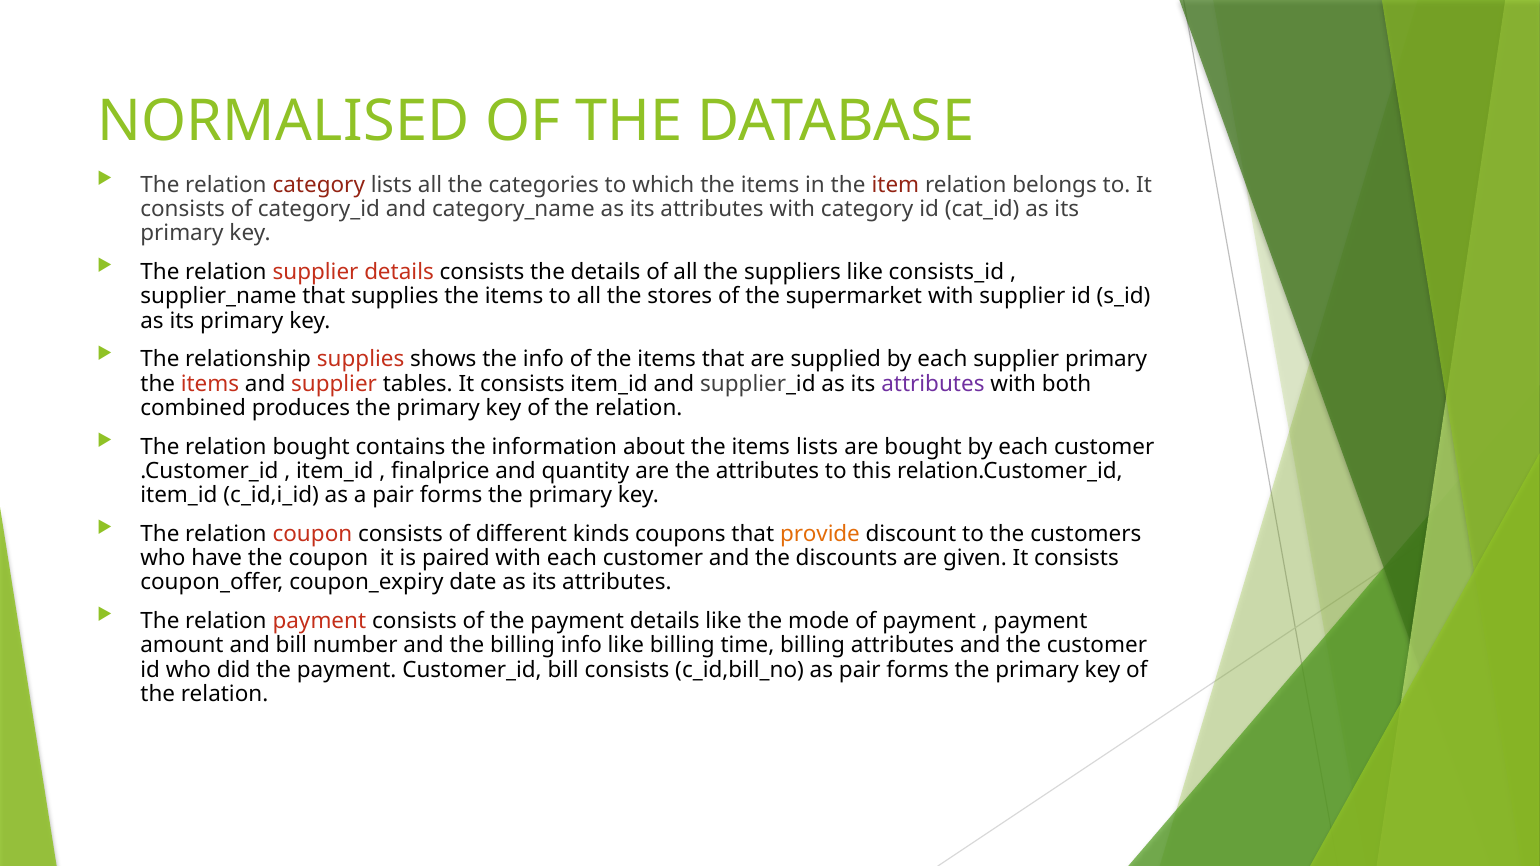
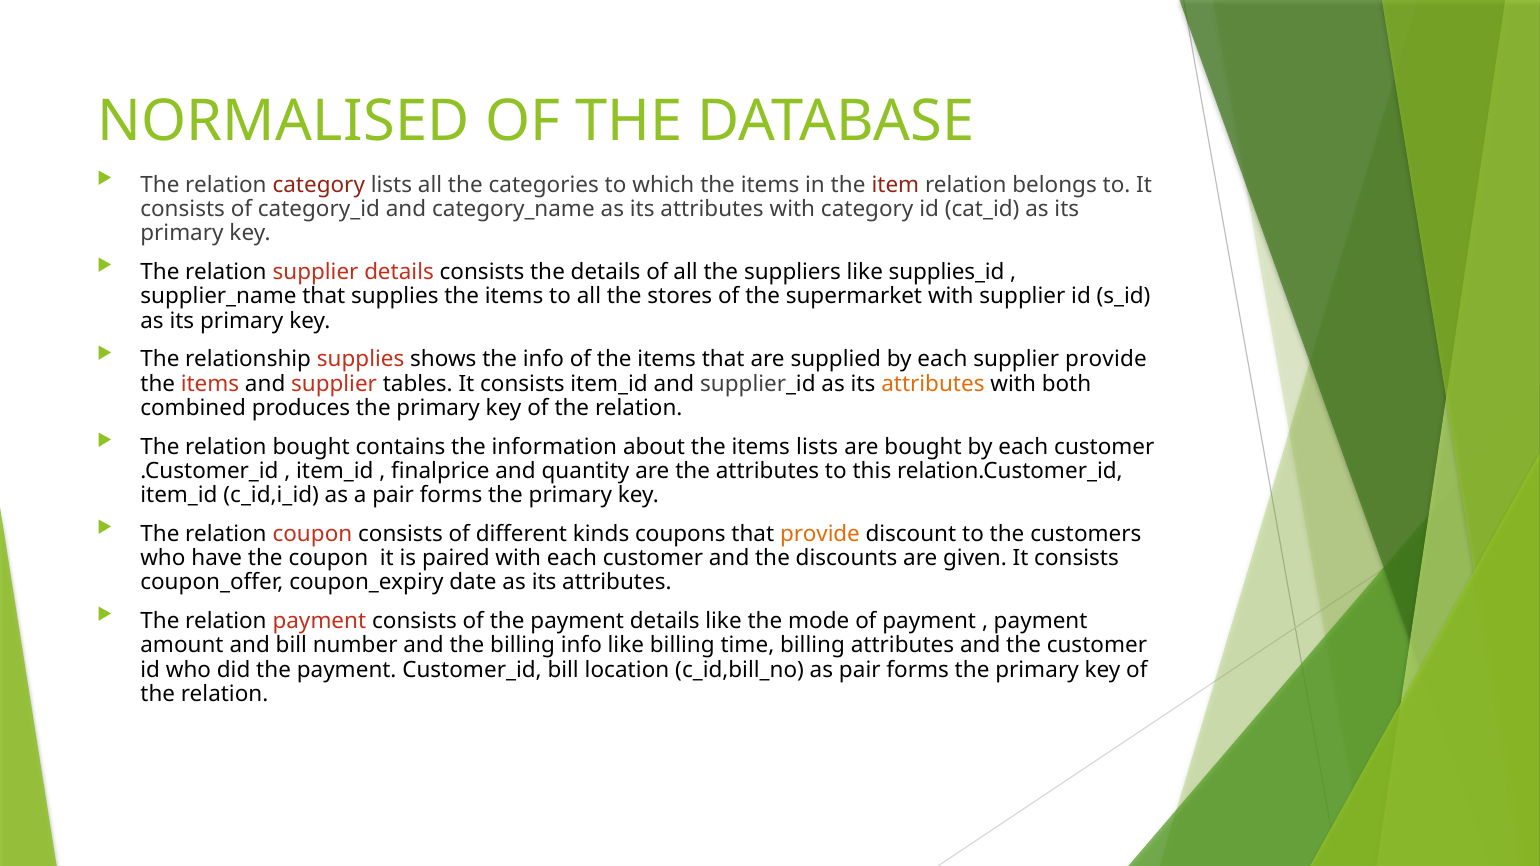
consists_id: consists_id -> supplies_id (947, 272)
supplier primary: primary -> provide (1106, 359)
attributes colour: purple -> orange (933, 384)
bill consists: consists -> location (627, 670)
